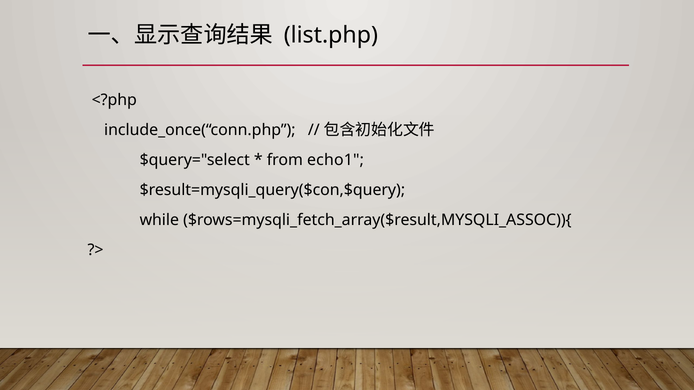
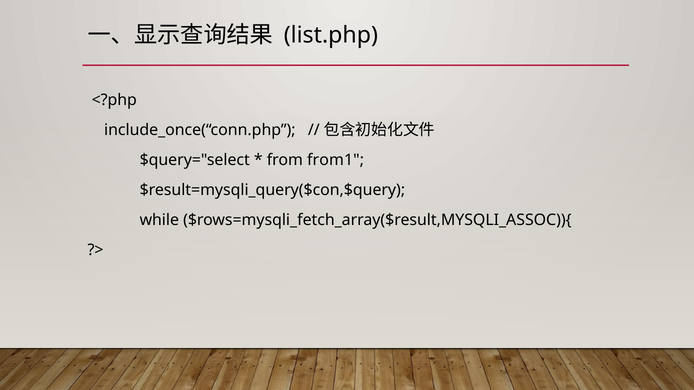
echo1: echo1 -> from1 (336, 160)
